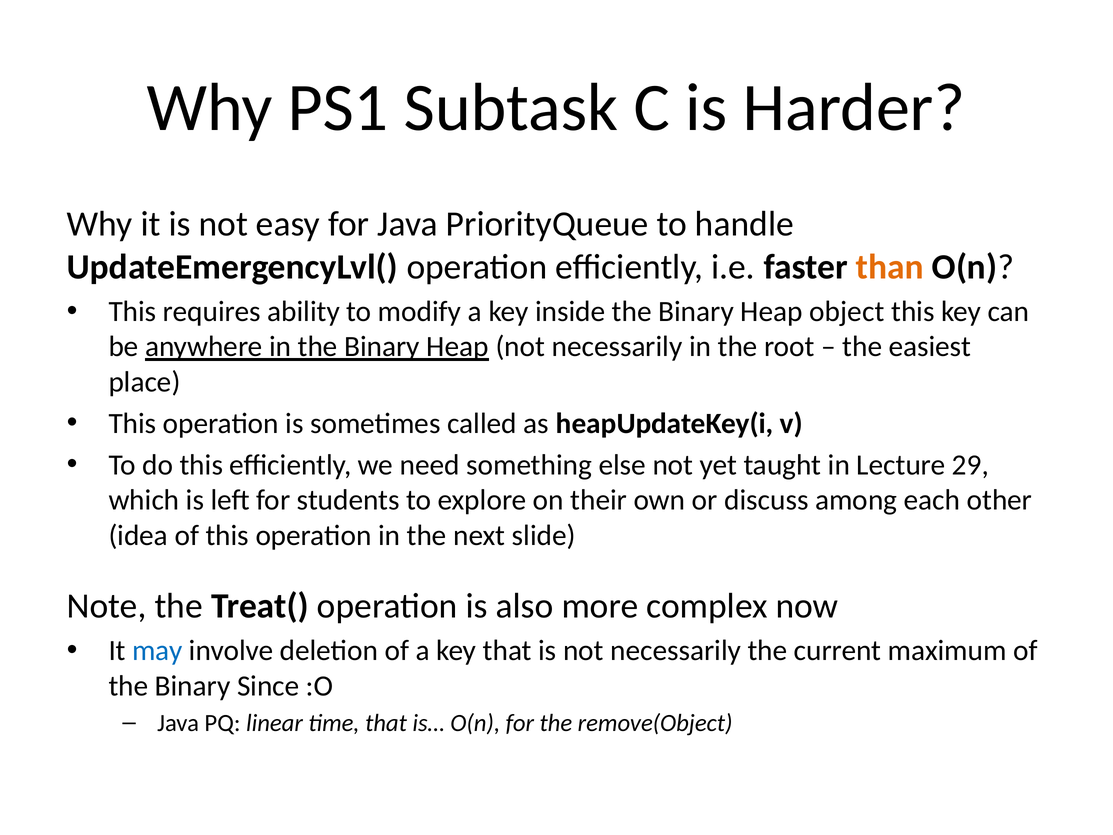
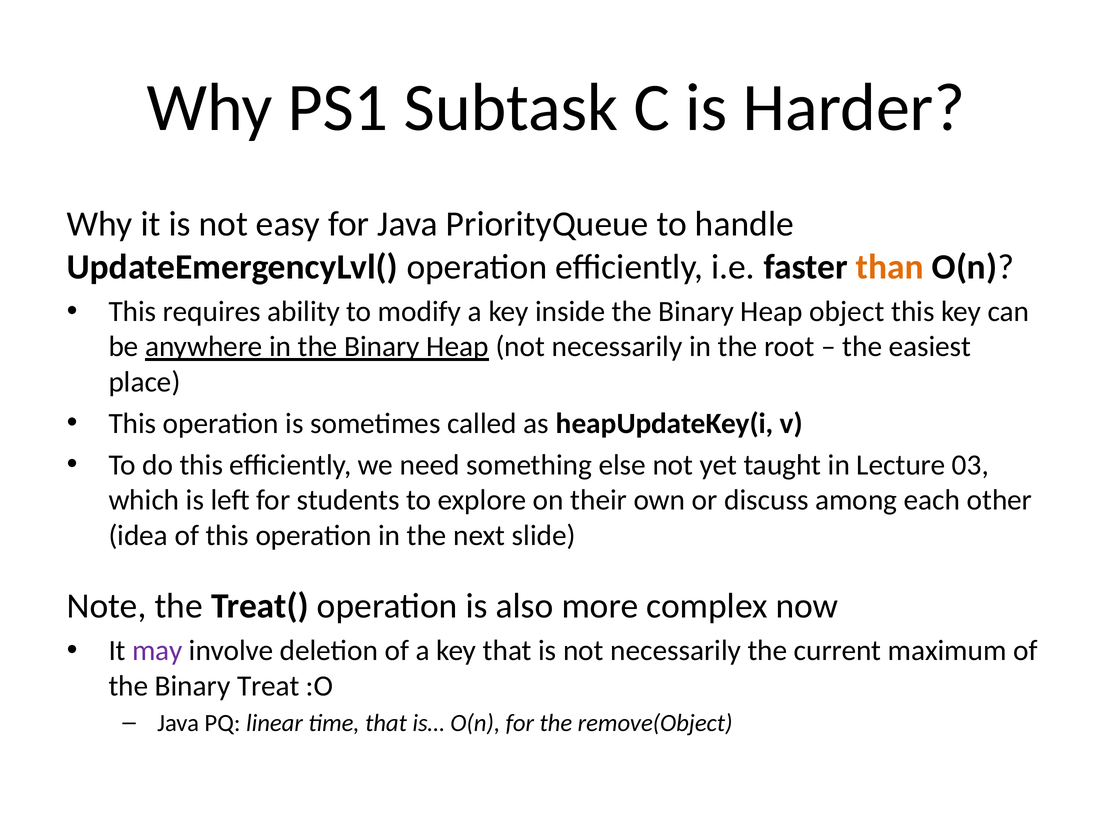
29: 29 -> 03 (970, 465)
may colour: blue -> purple (157, 650)
Since: Since -> Treat (268, 686)
